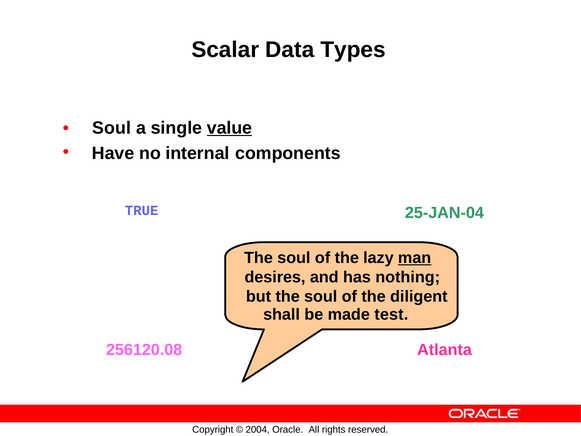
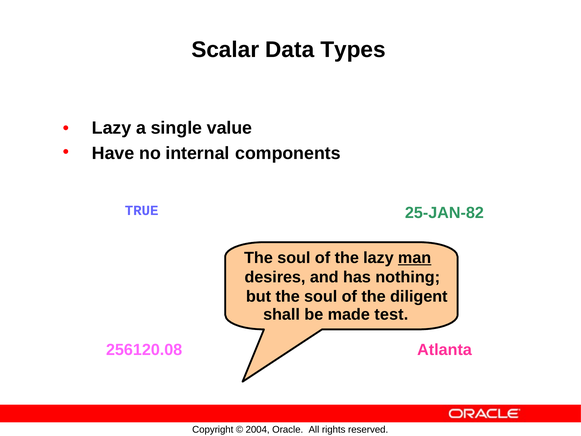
Soul: Soul -> Lazy (112, 128)
value underline: present -> none (230, 128)
25-JAN-04: 25-JAN-04 -> 25-JAN-82 (444, 213)
